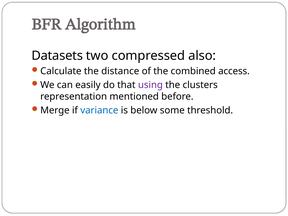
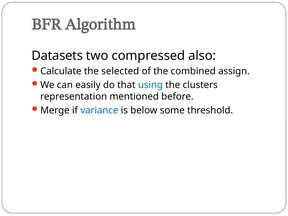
distance: distance -> selected (120, 71)
access: access -> assign (234, 71)
using colour: purple -> blue (150, 85)
